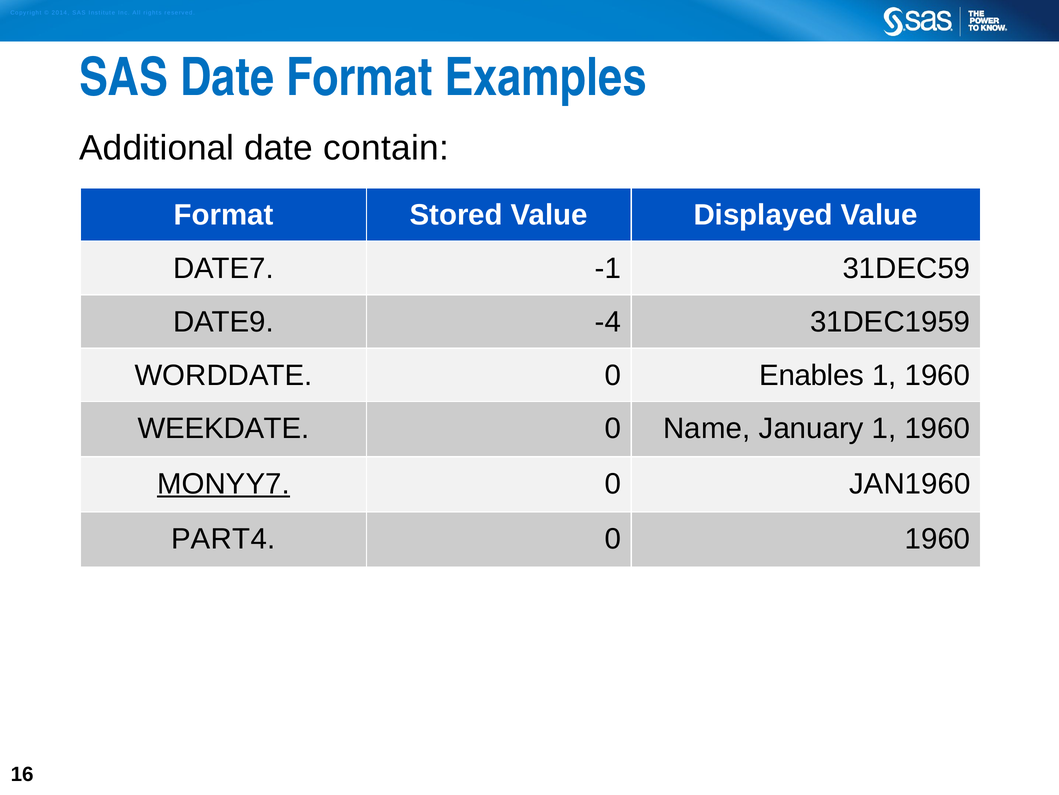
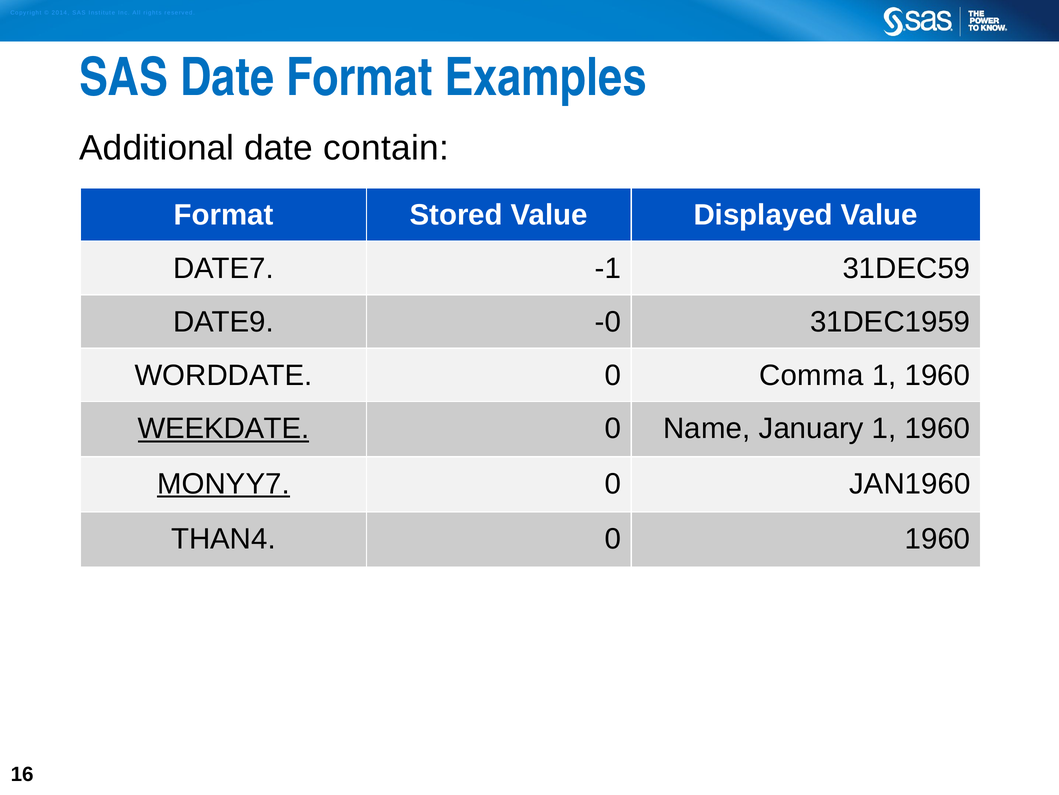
-4: -4 -> -0 (608, 322)
Enables: Enables -> Comma (811, 375)
WEEKDATE underline: none -> present (224, 428)
PART4: PART4 -> THAN4 (223, 539)
